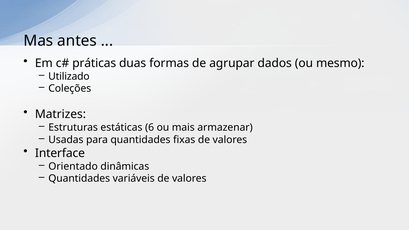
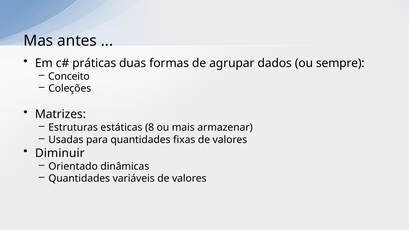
mesmo: mesmo -> sempre (340, 63)
Utilizado: Utilizado -> Conceito (69, 76)
6: 6 -> 8 (150, 128)
Interface: Interface -> Diminuir (60, 153)
